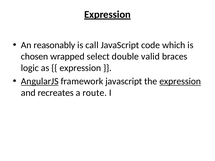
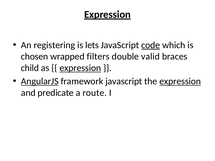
reasonably: reasonably -> registering (54, 45)
call: call -> lets (92, 45)
code underline: none -> present (151, 45)
select: select -> filters (98, 57)
logic: logic -> child (30, 68)
expression underline: none -> present (80, 68)
recreates: recreates -> predicate (56, 93)
